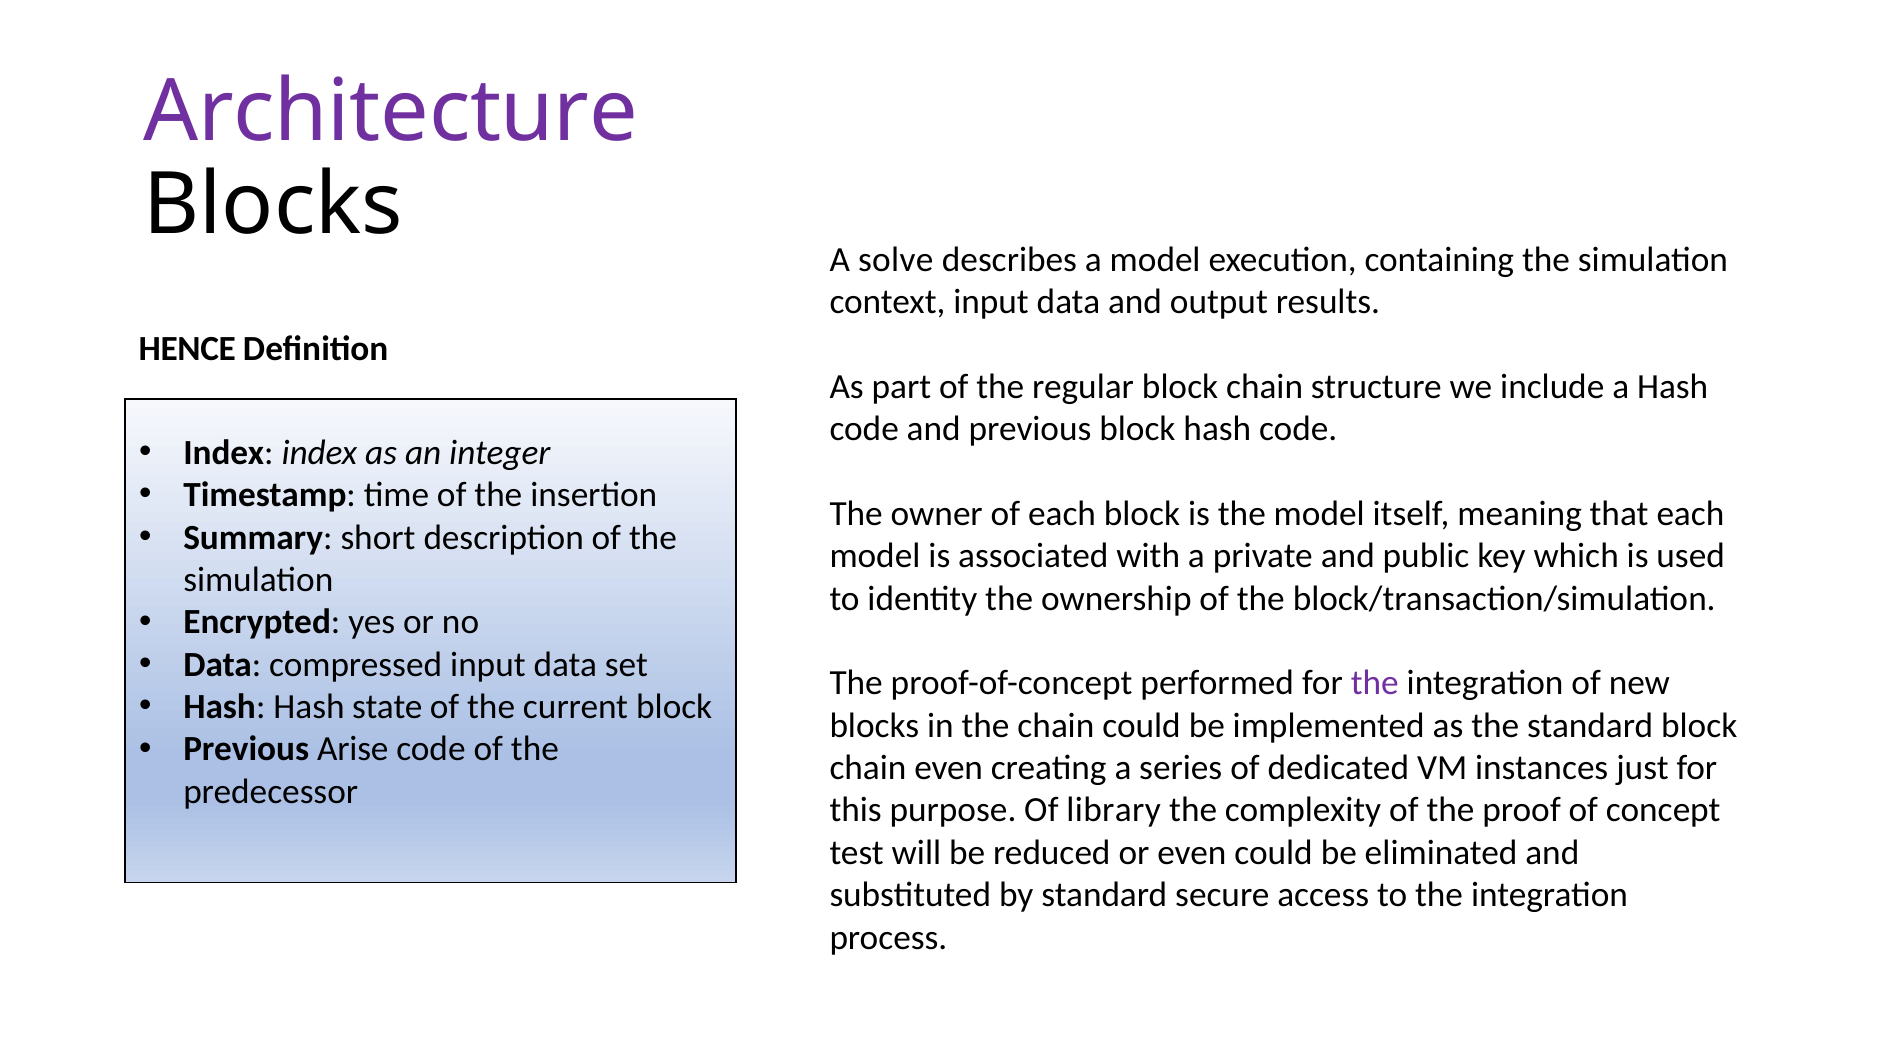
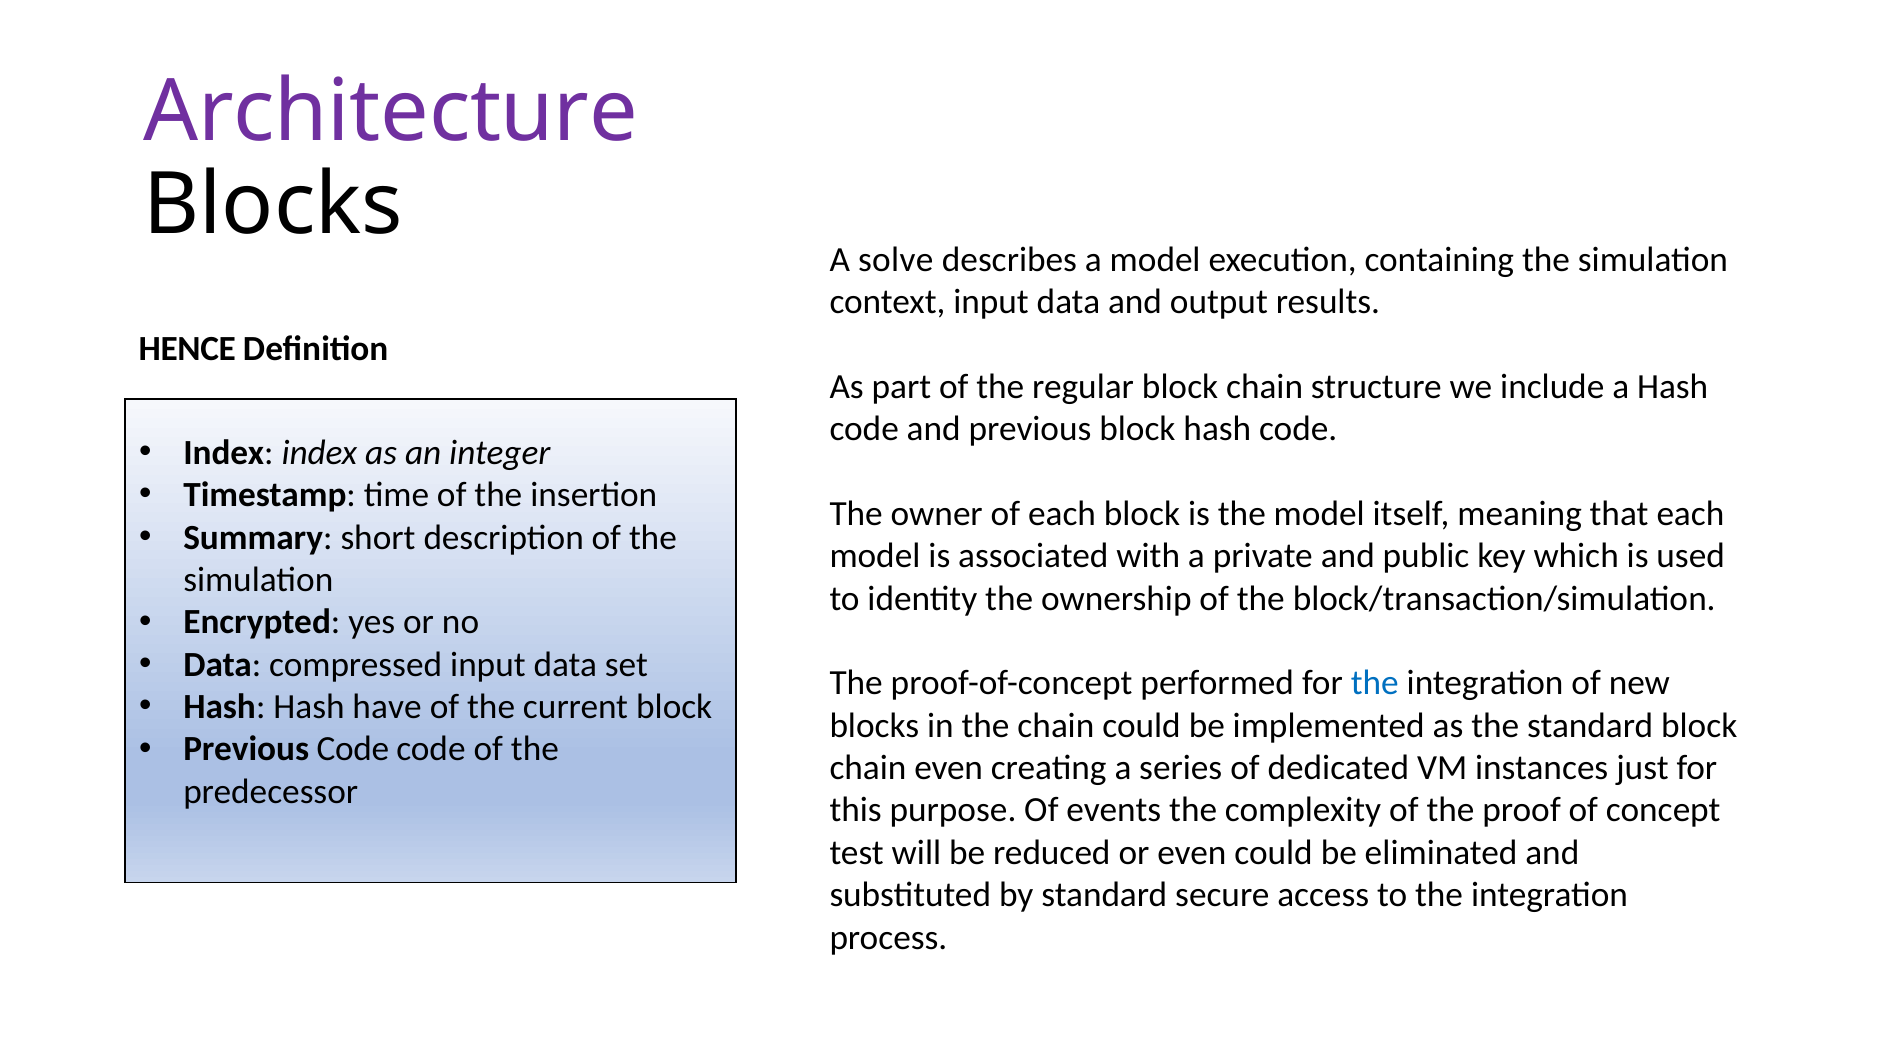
the colour: purple -> blue (1375, 683)
state: state -> have (387, 707)
Previous Arise: Arise -> Code (353, 749)
library: library -> events (1114, 810)
